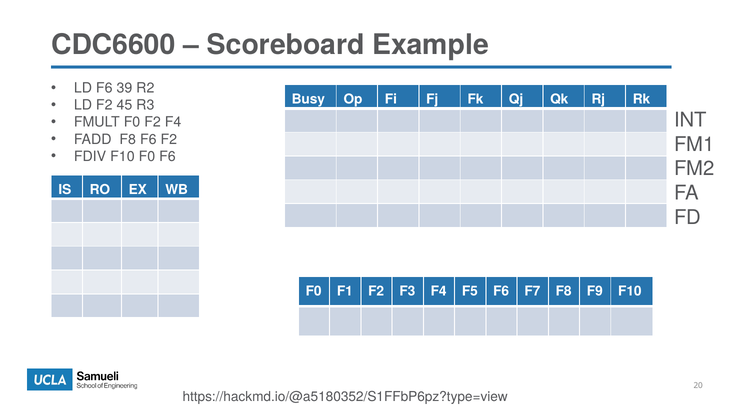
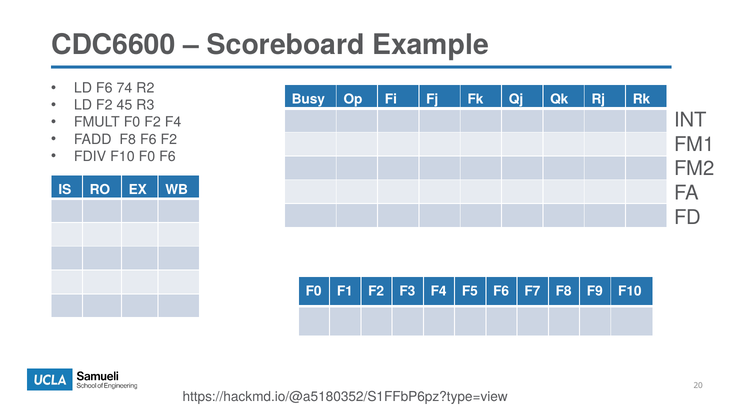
39: 39 -> 74 (124, 88)
